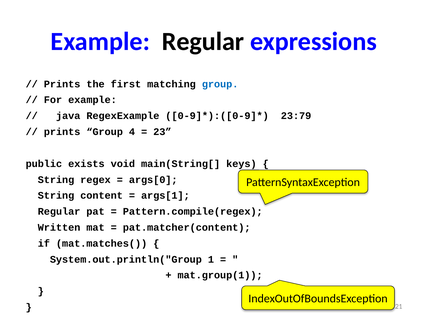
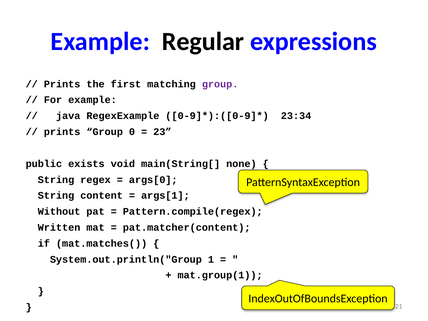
group colour: blue -> purple (220, 84)
23:79: 23:79 -> 23:34 (296, 116)
4: 4 -> 0 (132, 132)
keys: keys -> none (241, 164)
Regular: Regular -> Without (59, 212)
